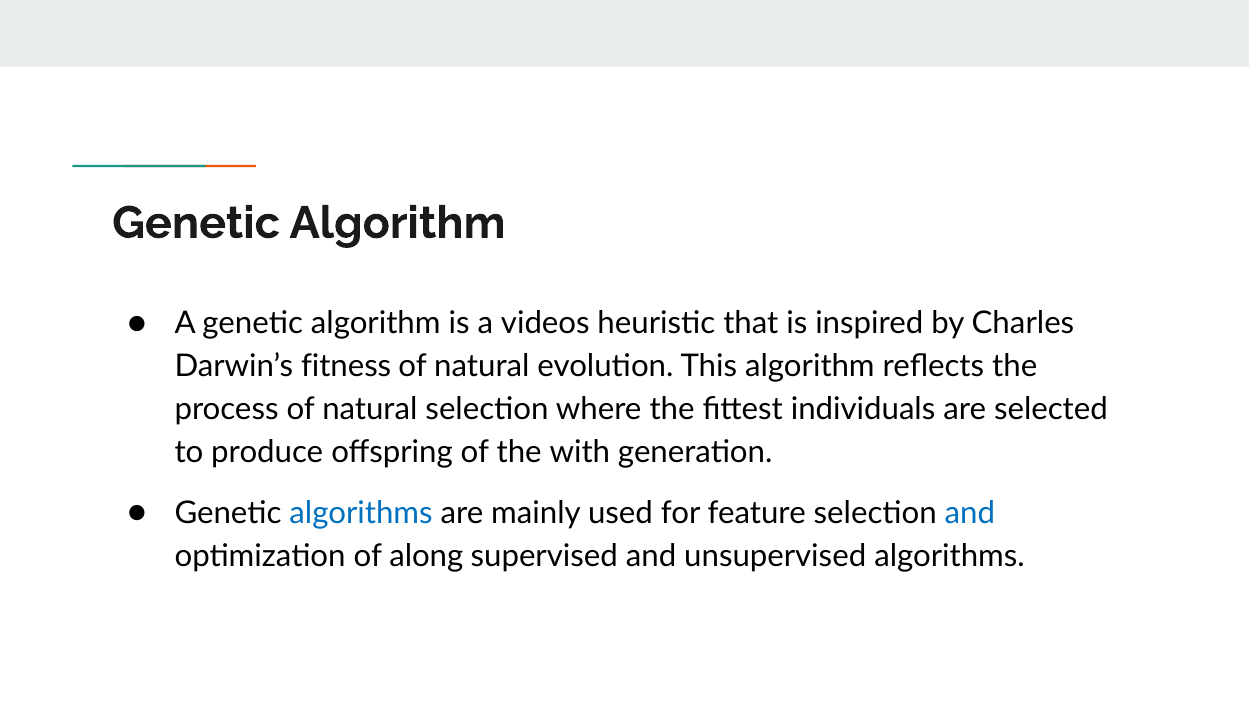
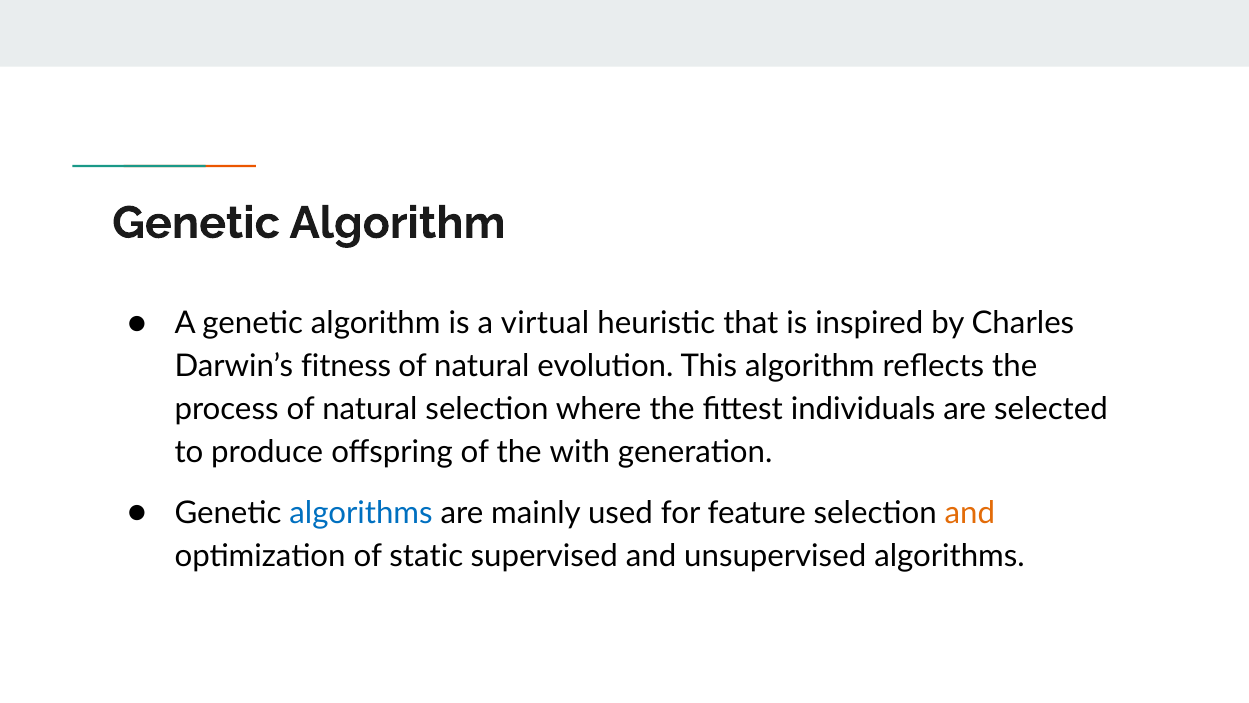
videos: videos -> virtual (545, 323)
and colour: blue -> orange (970, 513)
along: along -> static (426, 556)
